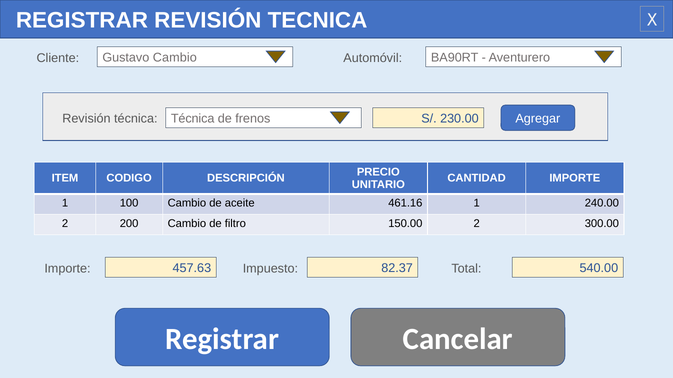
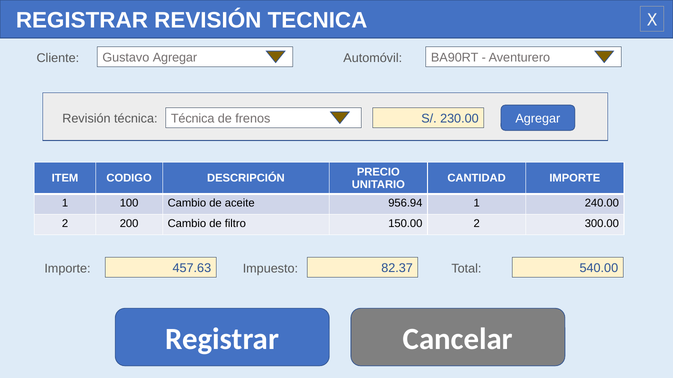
Gustavo Cambio: Cambio -> Agregar (175, 58)
461.16: 461.16 -> 956.94 (405, 203)
